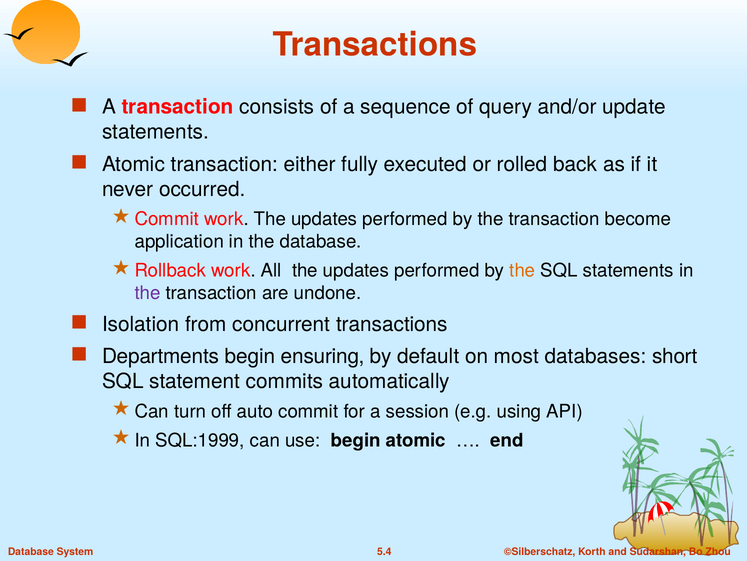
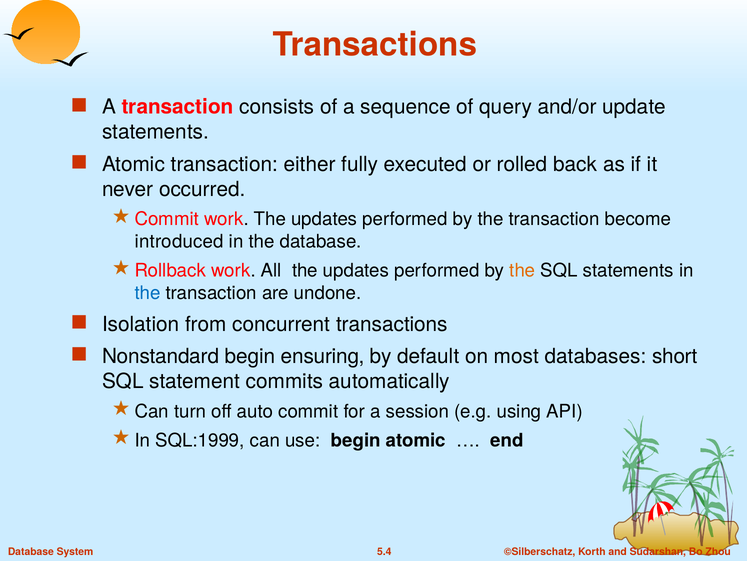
application: application -> introduced (179, 241)
the colour: purple -> blue (148, 293)
Departments: Departments -> Nonstandard (161, 356)
